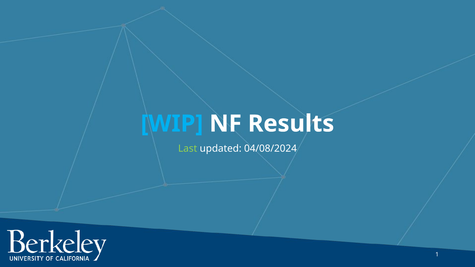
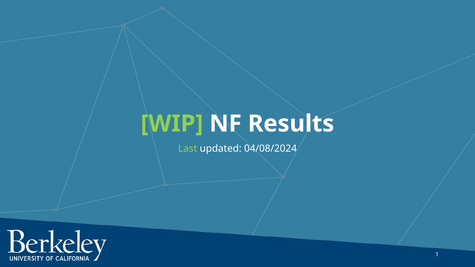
WIP colour: light blue -> light green (172, 124)
